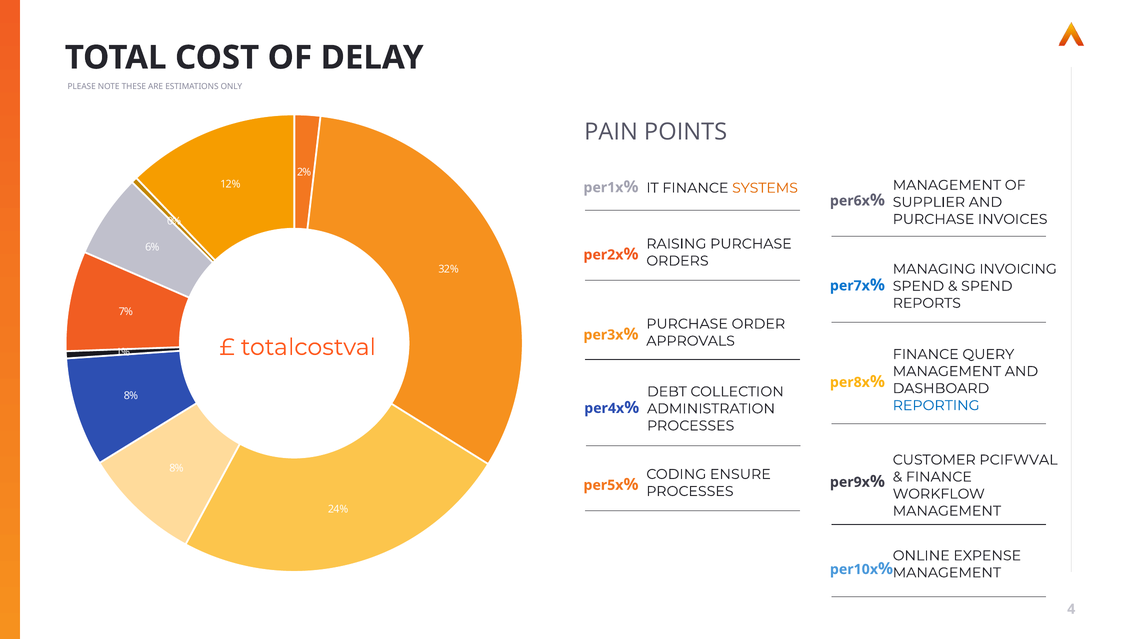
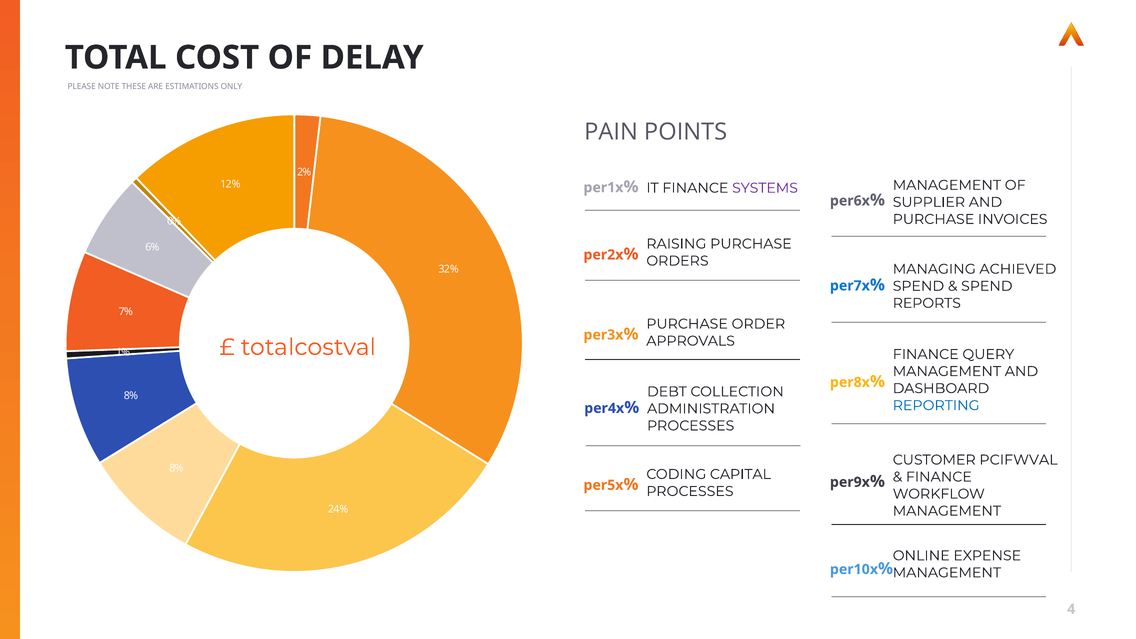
SYSTEMS colour: orange -> purple (765, 188)
INVOICING: INVOICING -> ACHIEVED (1018, 269)
ENSURE: ENSURE -> CAPITAL (740, 474)
